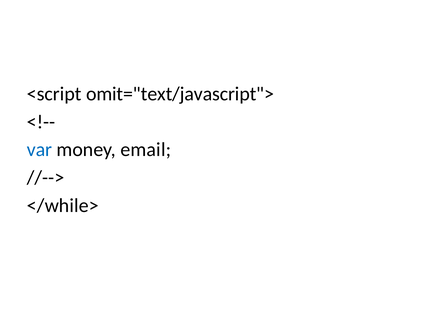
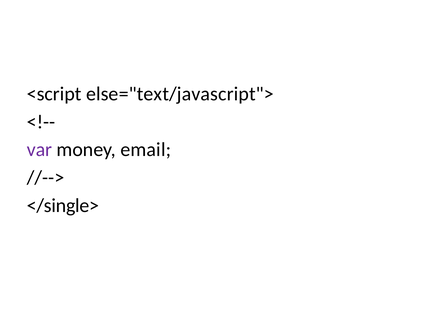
omit="text/javascript">: omit="text/javascript"> -> else="text/javascript"> (180, 94)
var colour: blue -> purple (39, 150)
</while>: </while> -> </single> (63, 206)
